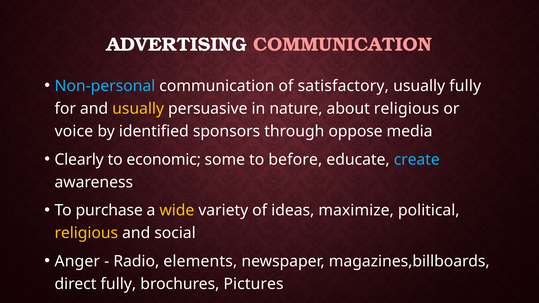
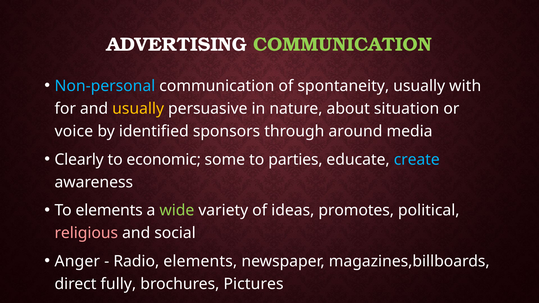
COMMUNICATION colour: pink -> light green (343, 45)
satisfactory: satisfactory -> spontaneity (343, 86)
usually fully: fully -> with (465, 86)
about religious: religious -> situation (407, 109)
oppose: oppose -> around (355, 131)
before: before -> parties (295, 160)
To purchase: purchase -> elements (109, 211)
wide colour: yellow -> light green (177, 211)
maximize: maximize -> promotes (356, 211)
religious colour: yellow -> pink (86, 233)
